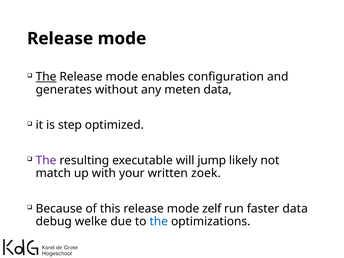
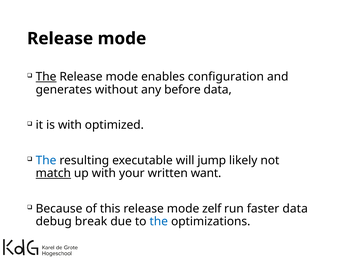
meten: meten -> before (182, 90)
is step: step -> with (70, 125)
The colour: purple -> blue (46, 160)
match underline: none -> present (53, 173)
zoek: zoek -> want (206, 173)
welke: welke -> break (91, 221)
